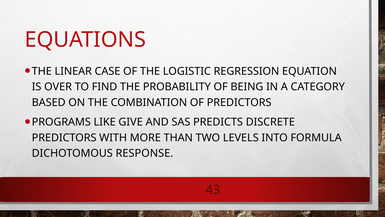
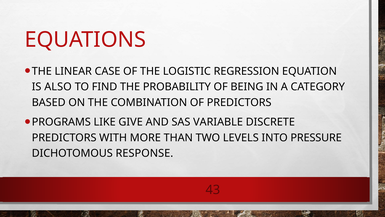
OVER: OVER -> ALSO (58, 87)
PREDICTS: PREDICTS -> VARIABLE (218, 122)
FORMULA: FORMULA -> PRESSURE (316, 137)
